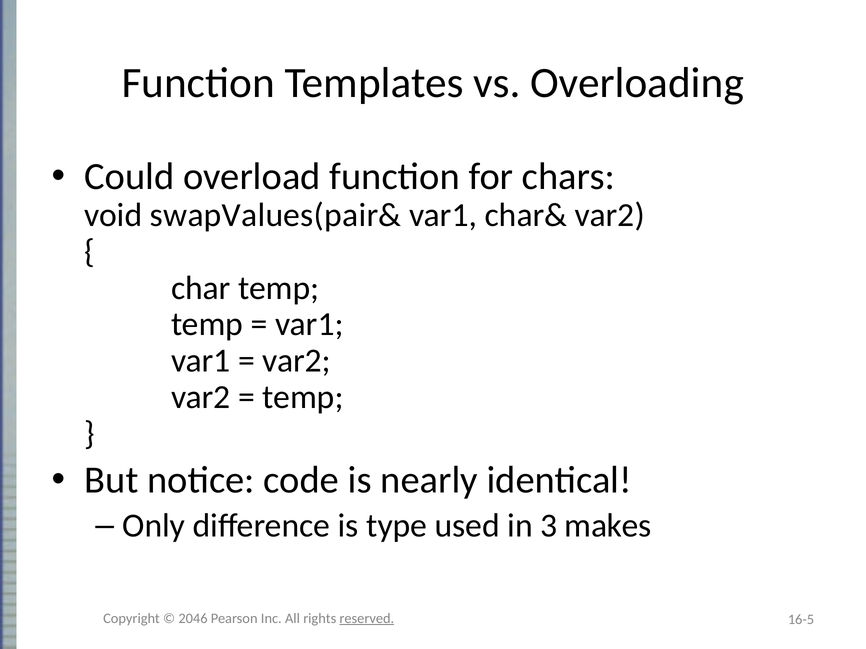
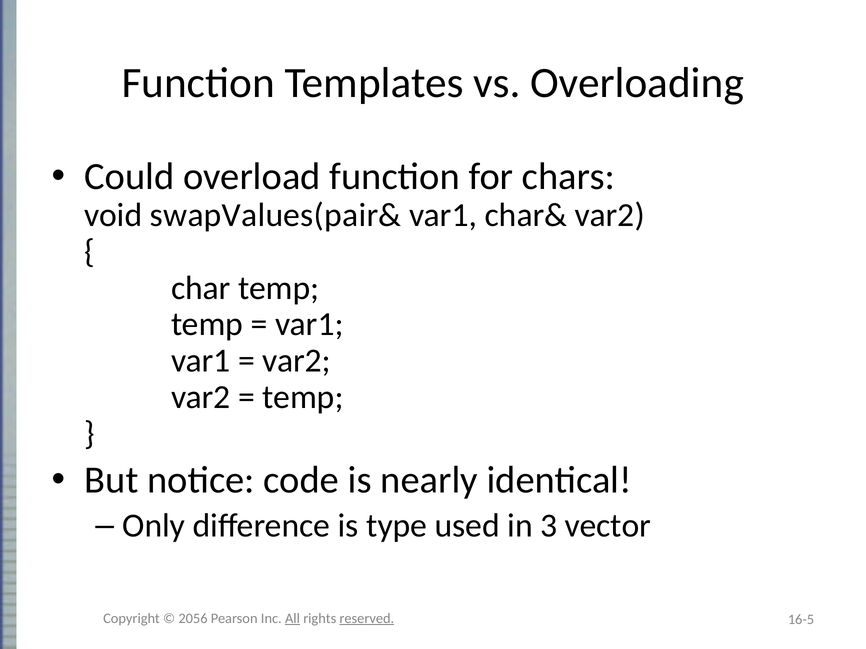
makes: makes -> vector (608, 526)
2046: 2046 -> 2056 (193, 619)
All underline: none -> present (292, 619)
